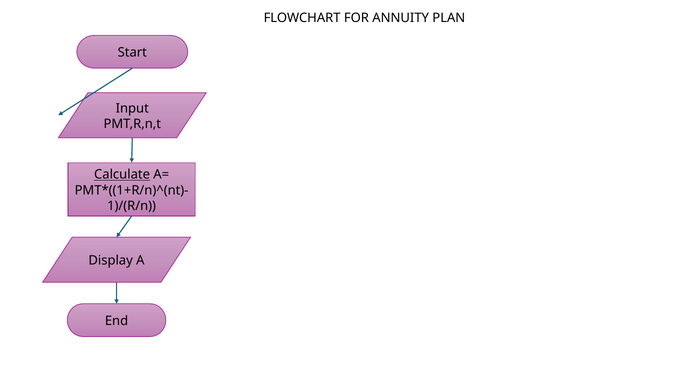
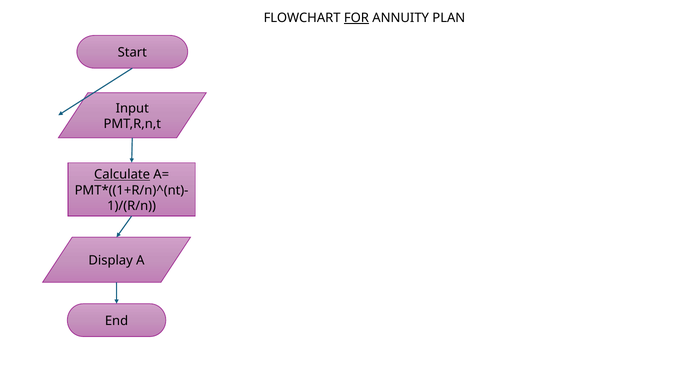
FOR underline: none -> present (356, 18)
